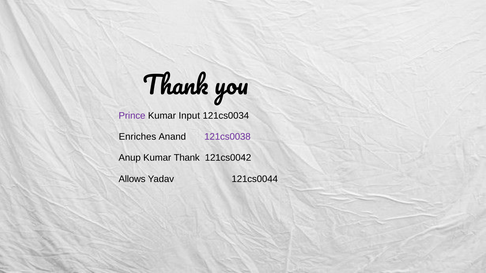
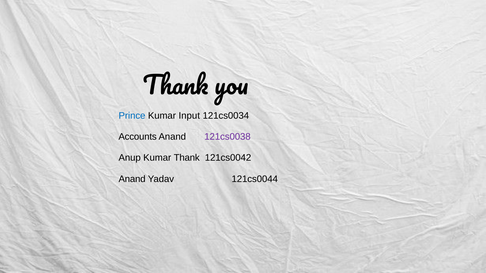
Prince colour: purple -> blue (132, 116)
Enriches: Enriches -> Accounts (138, 137)
Allows: Allows -> Anand (132, 179)
